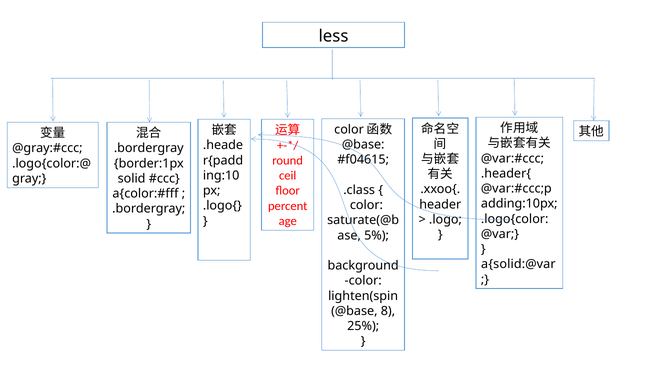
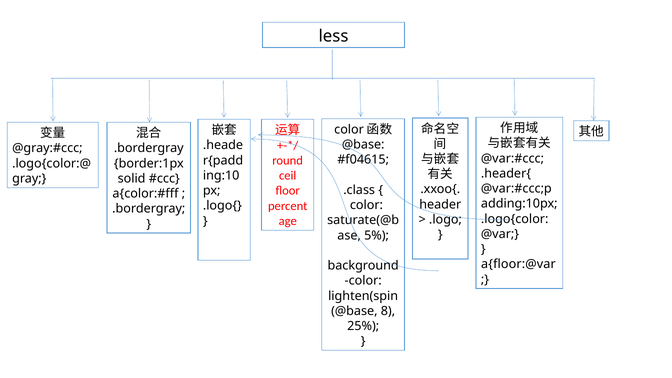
a{solid:@var: a{solid:@var -> a{floor:@var (518, 264)
